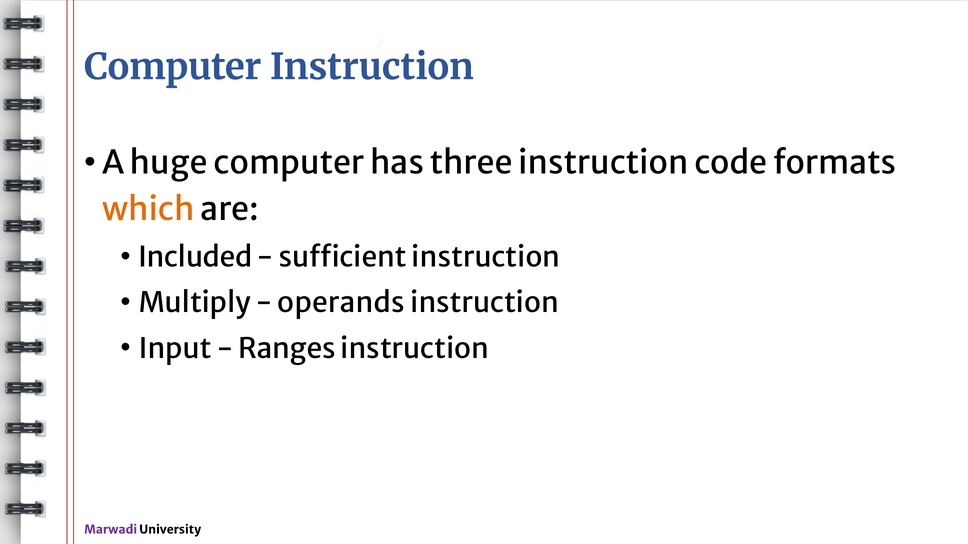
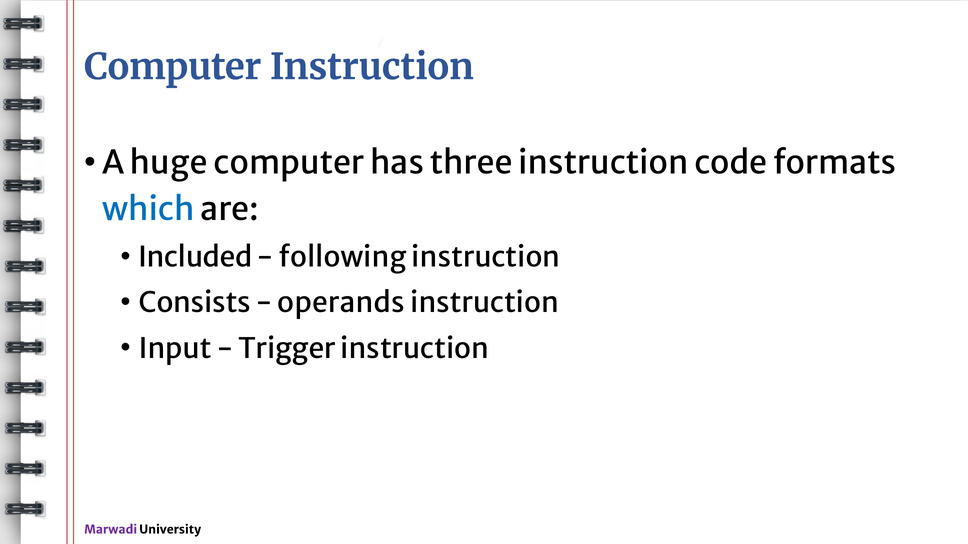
which colour: orange -> blue (149, 210)
sufficient: sufficient -> following (343, 258)
Multiply: Multiply -> Consists (195, 303)
Ranges: Ranges -> Trigger (287, 349)
